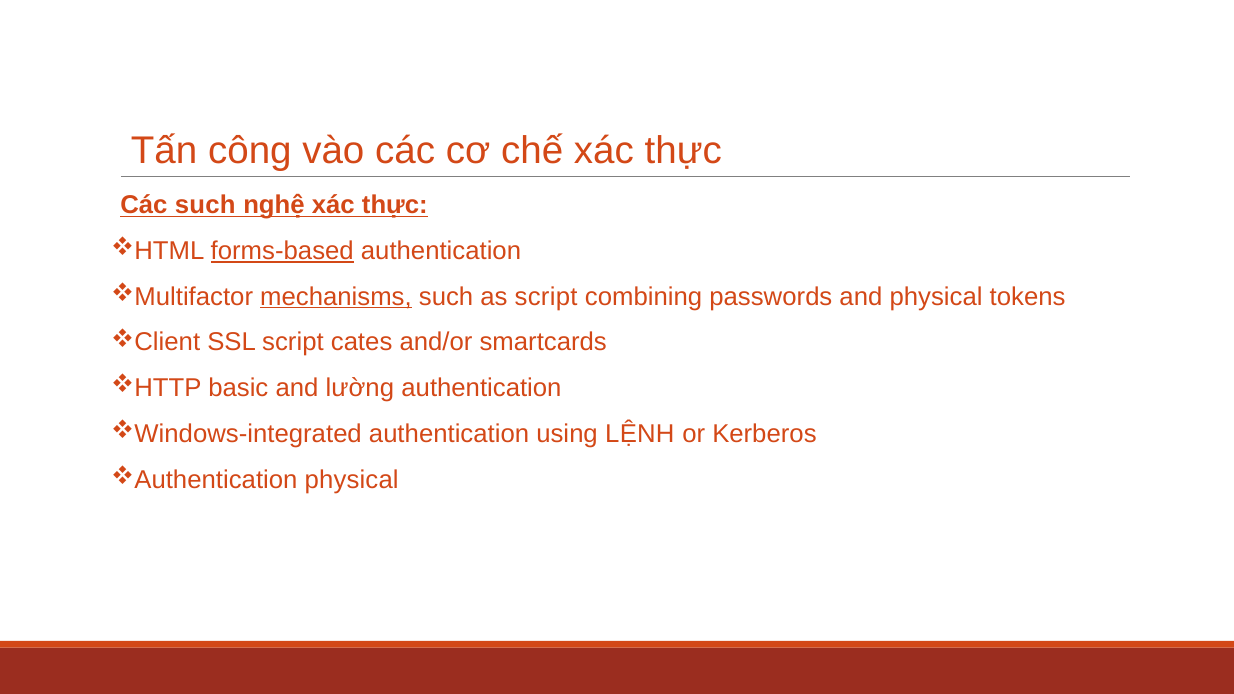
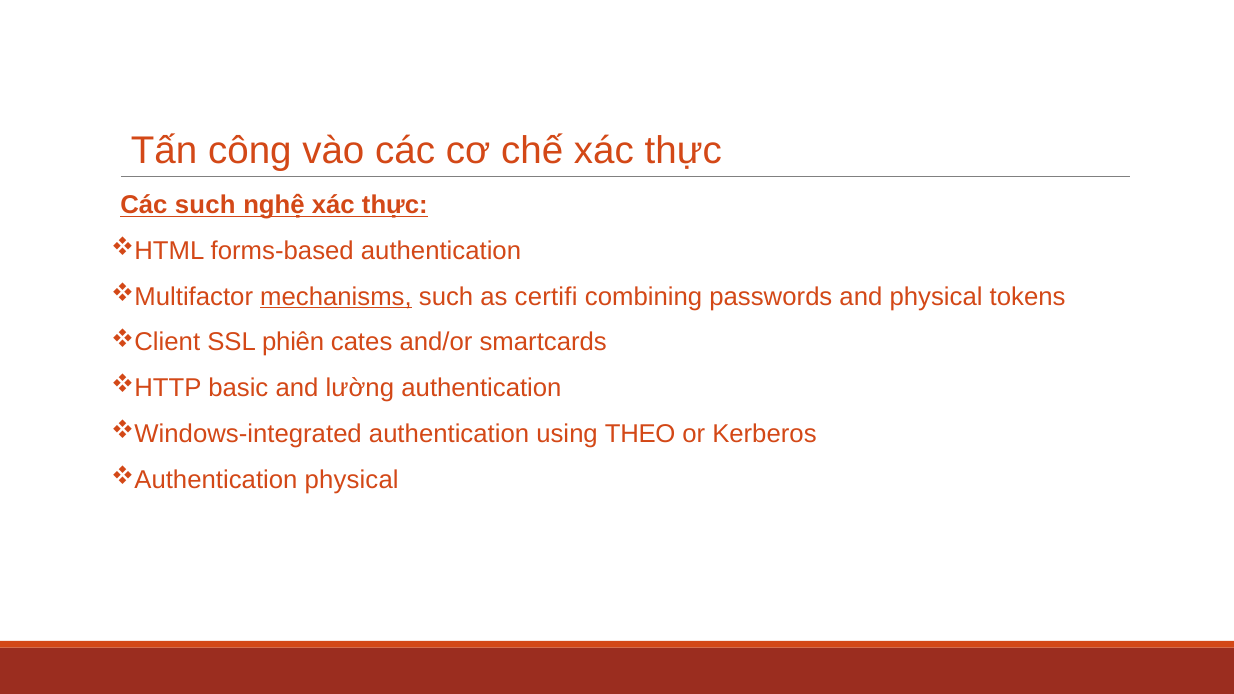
forms-based underline: present -> none (282, 251)
as script: script -> certifi (546, 297)
SSL script: script -> phiên (293, 342)
LỆNH: LỆNH -> THEO (640, 434)
